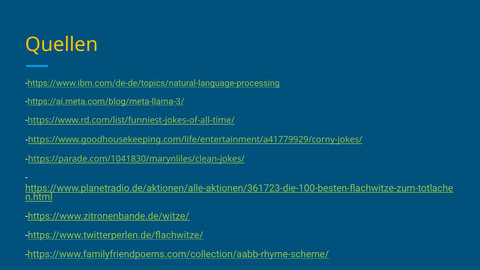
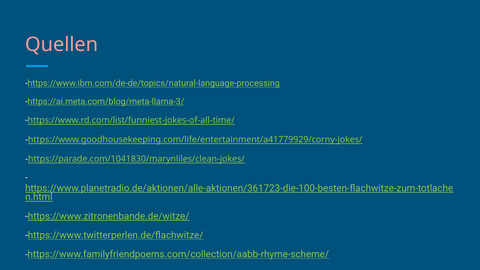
Quellen colour: yellow -> pink (62, 45)
